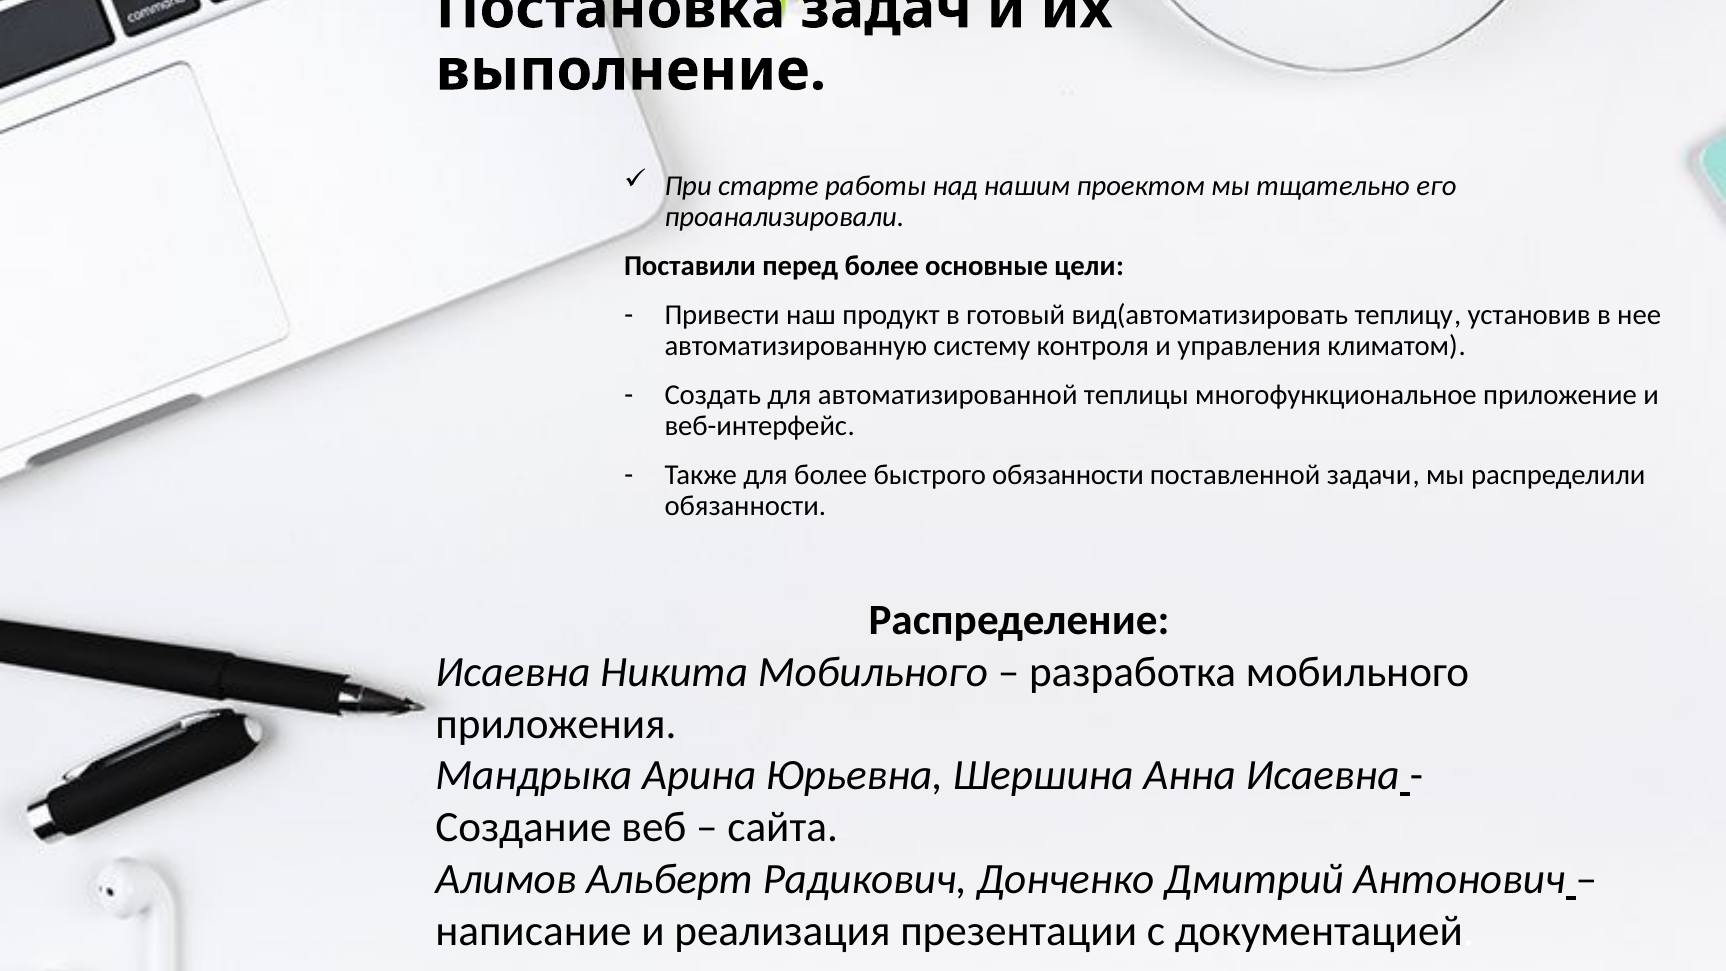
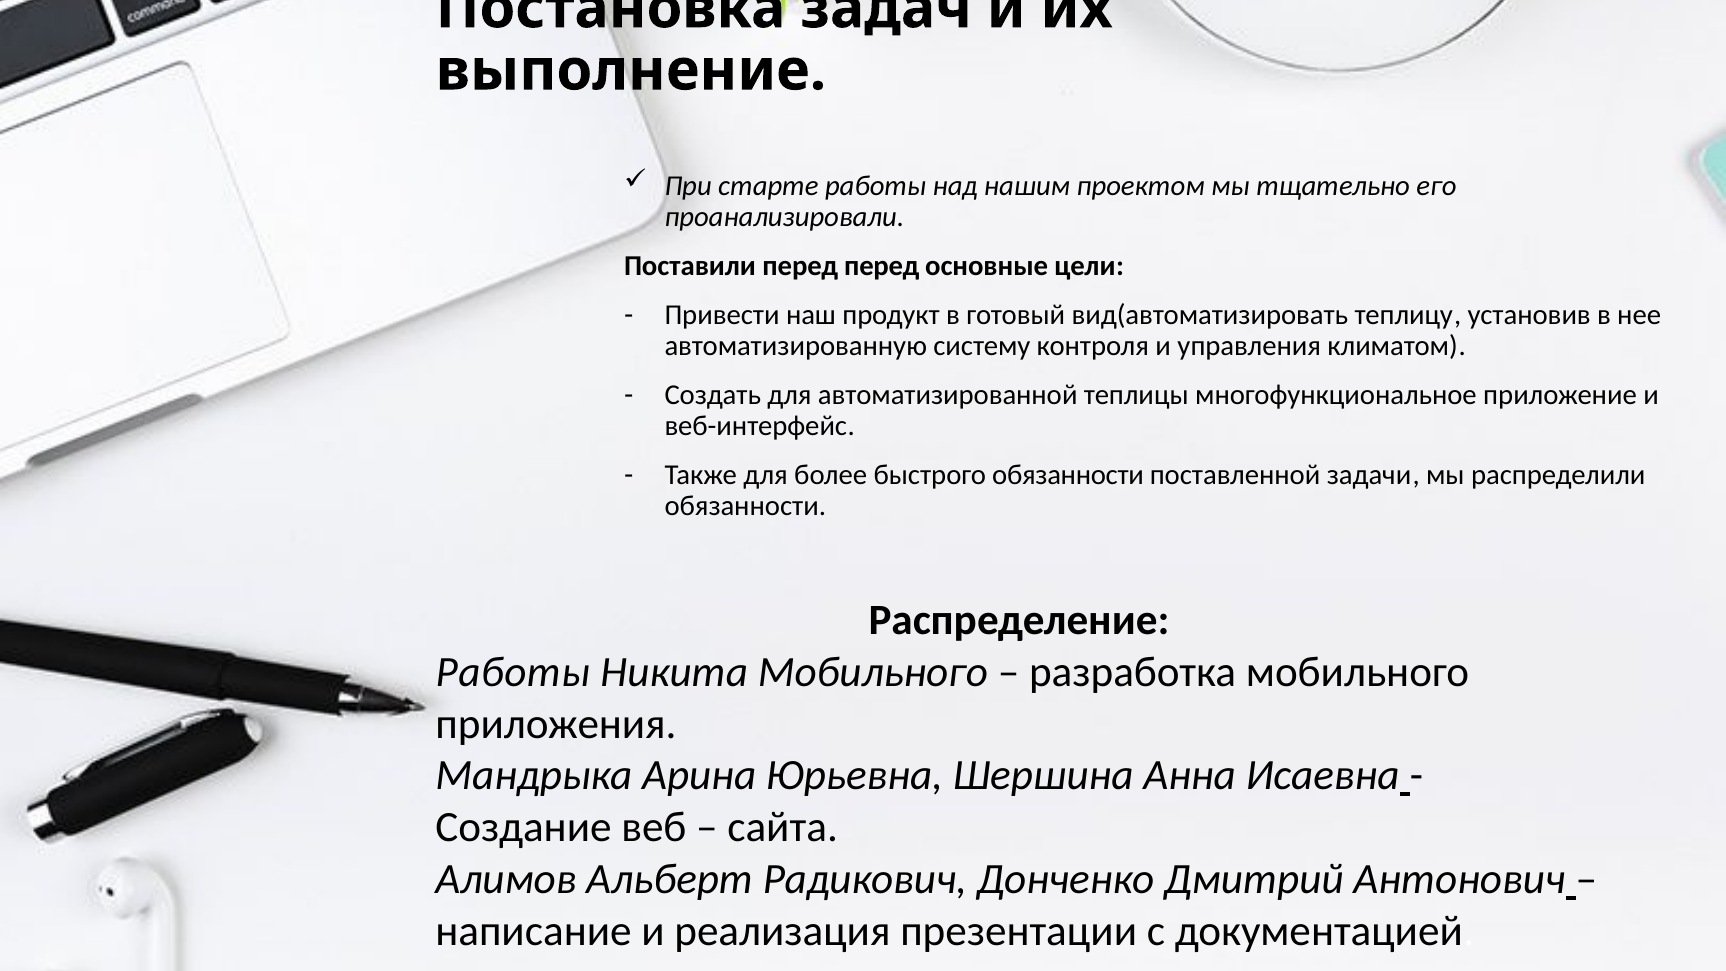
перед более: более -> перед (882, 266)
Исаевна: Исаевна -> Работы (513, 672)
